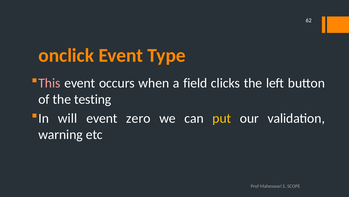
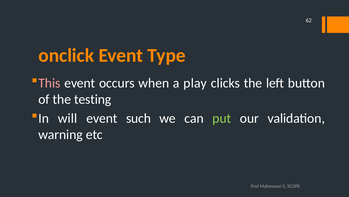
field: field -> play (195, 83)
zero: zero -> such (138, 118)
put colour: yellow -> light green (222, 118)
